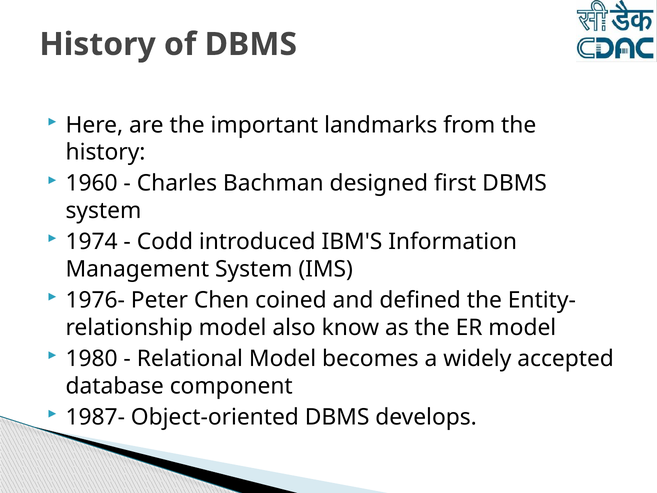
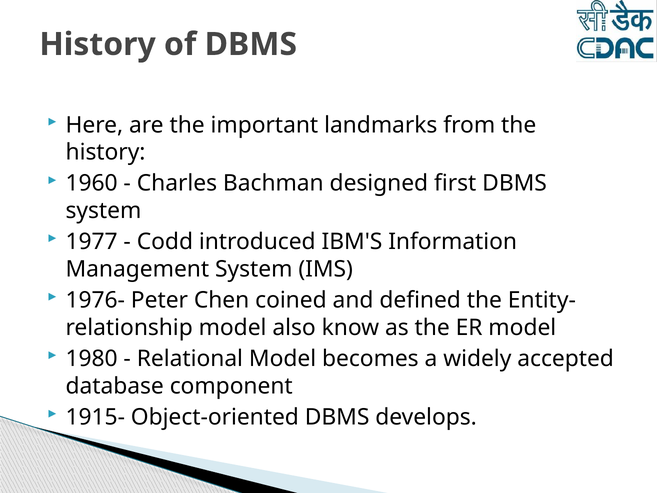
1974: 1974 -> 1977 (92, 242)
1987-: 1987- -> 1915- (95, 417)
